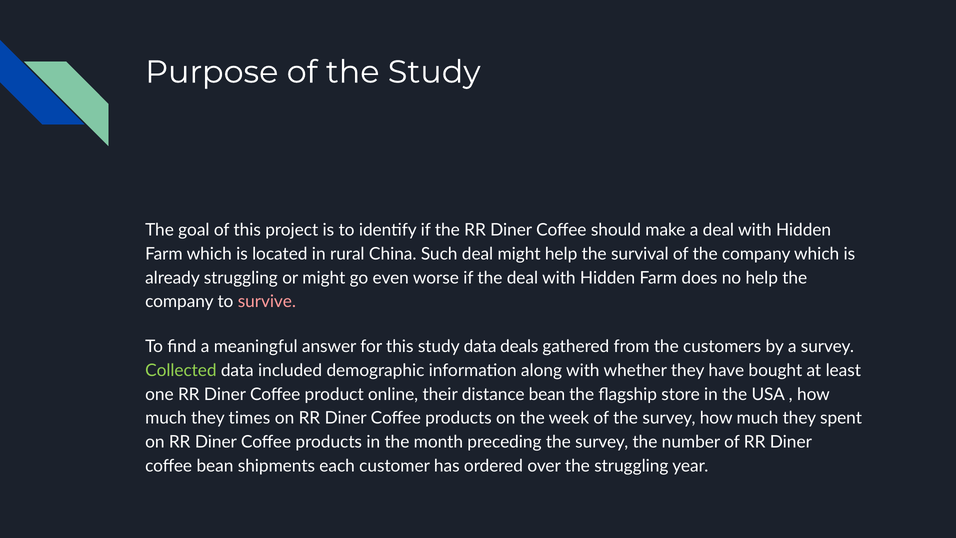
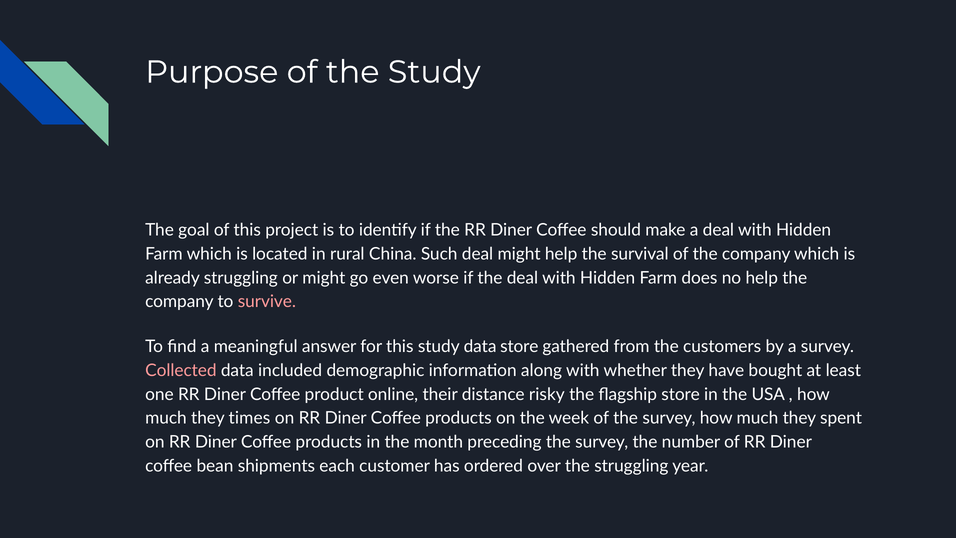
data deals: deals -> store (519, 347)
Collected colour: light green -> pink (181, 370)
distance bean: bean -> risky (547, 394)
